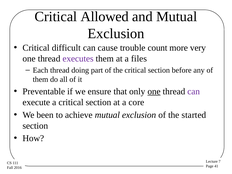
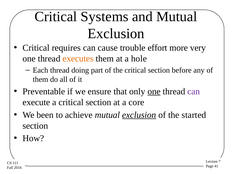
Allowed: Allowed -> Systems (105, 17)
difficult: difficult -> requires (66, 48)
count: count -> effort (158, 48)
executes colour: purple -> orange (78, 59)
files: files -> hole (139, 59)
exclusion underline: none -> present (139, 115)
